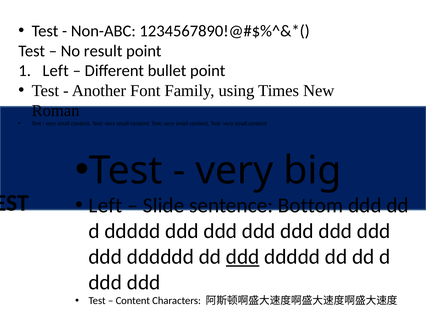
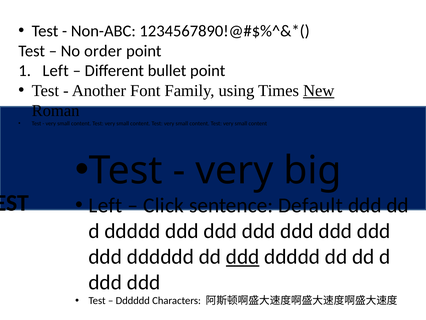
result: result -> order (103, 51)
New underline: none -> present (319, 91)
Slide: Slide -> Click (164, 205)
Bottom: Bottom -> Default (310, 205)
Content: Content -> Dddddd (133, 300)
